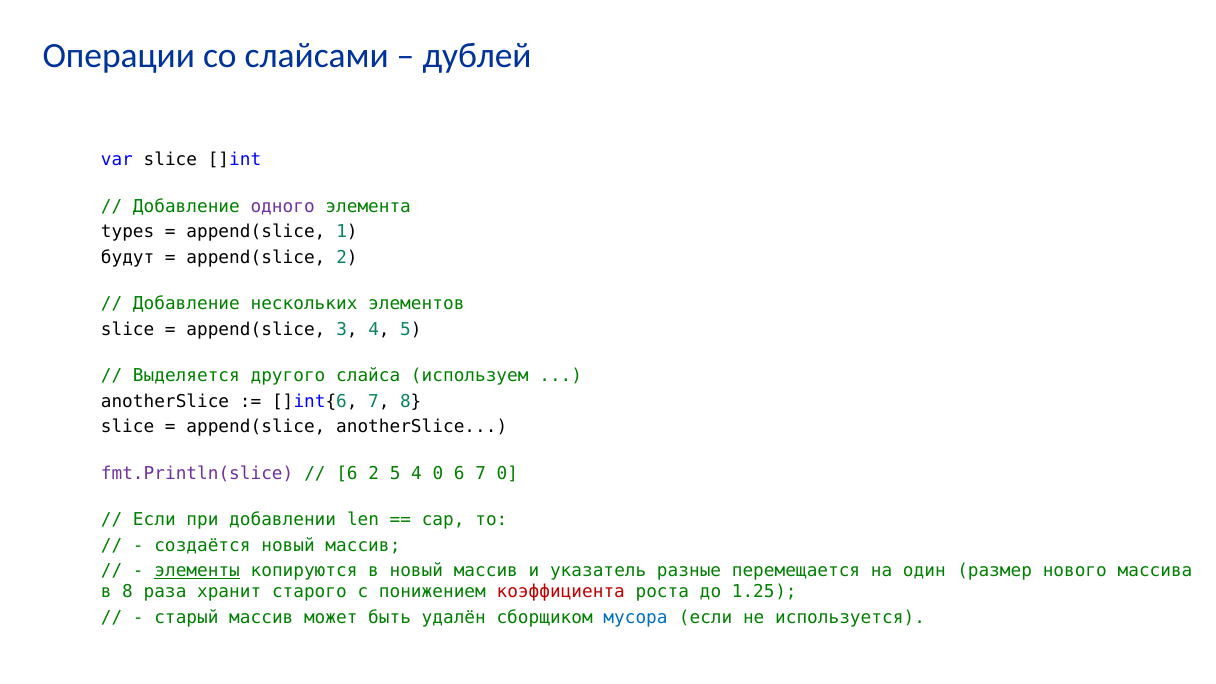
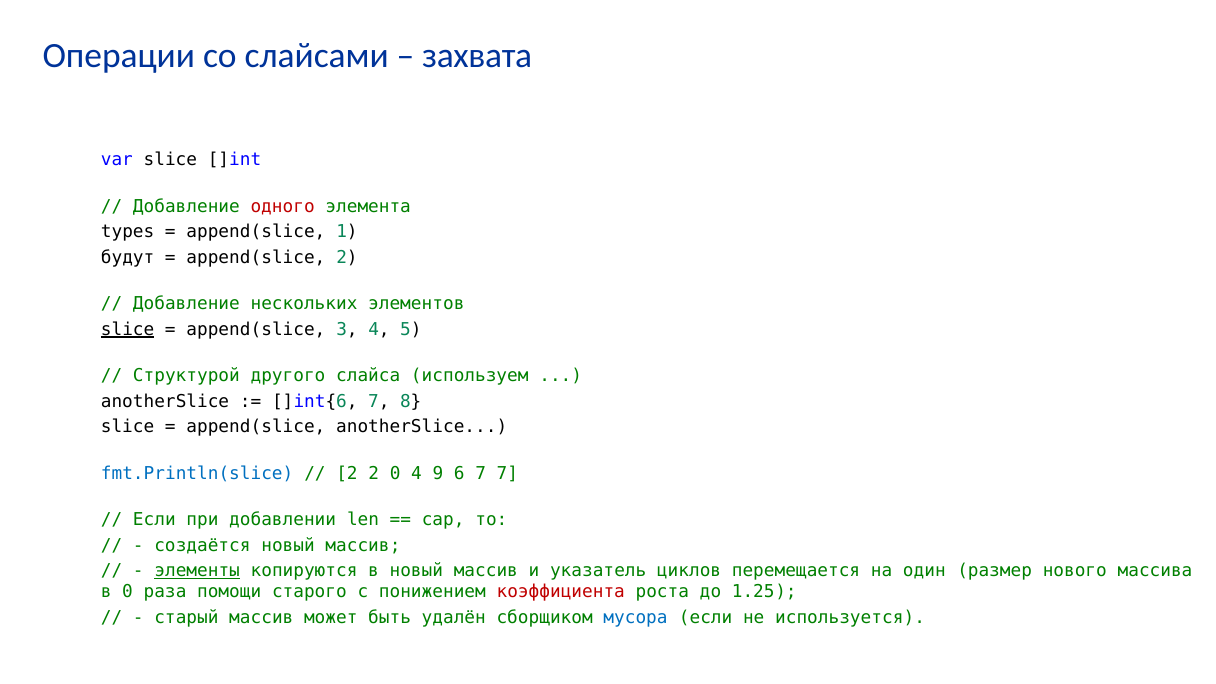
дублей: дублей -> захвата (477, 56)
одного colour: purple -> red (283, 207)
slice underline: none -> present (128, 329)
Выделяется: Выделяется -> Структурой (186, 376)
fmt.Println(slice colour: purple -> blue (197, 473)
6: 6 -> 2 (347, 473)
2 5: 5 -> 0 (395, 473)
4 0: 0 -> 9 (438, 473)
7 0: 0 -> 7 (507, 473)
разные: разные -> циклов (689, 571)
в 8: 8 -> 0 (128, 592)
хранит: хранит -> помощи (229, 592)
